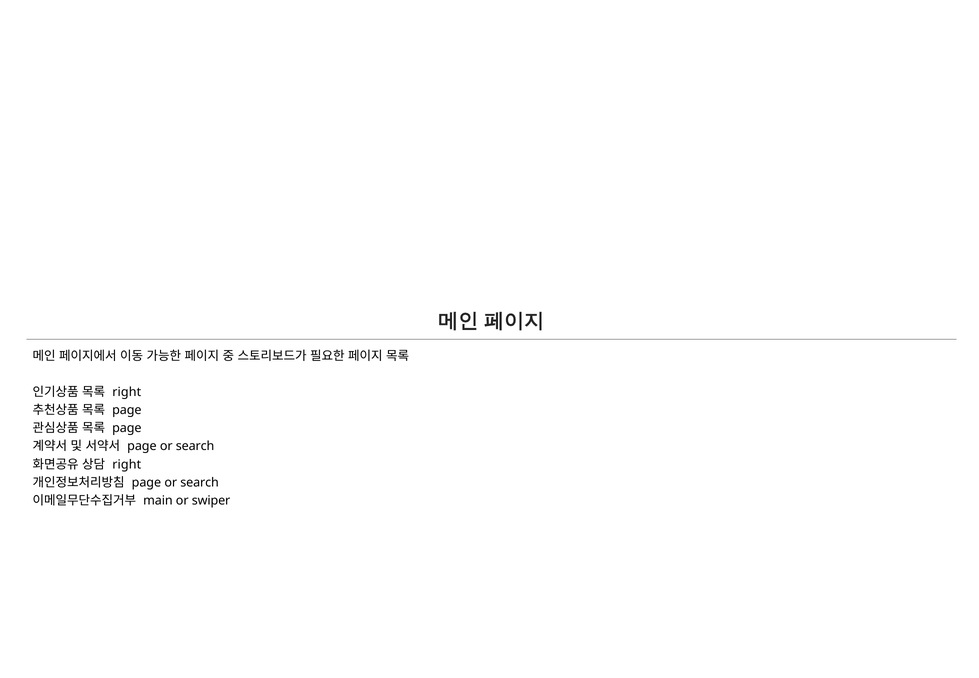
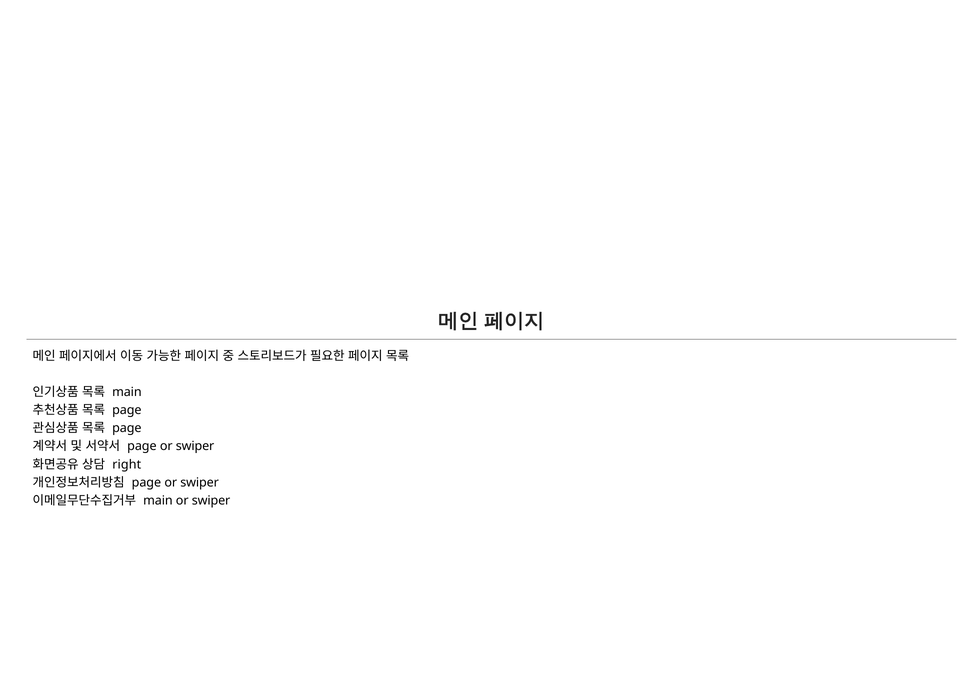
right: right -> main (127, 392)
search: search -> swiper (195, 446)
search: search -> swiper (200, 482)
